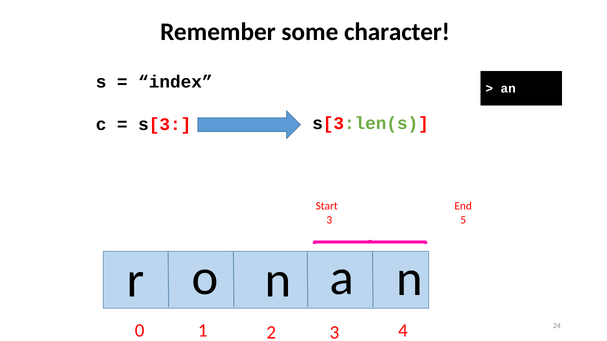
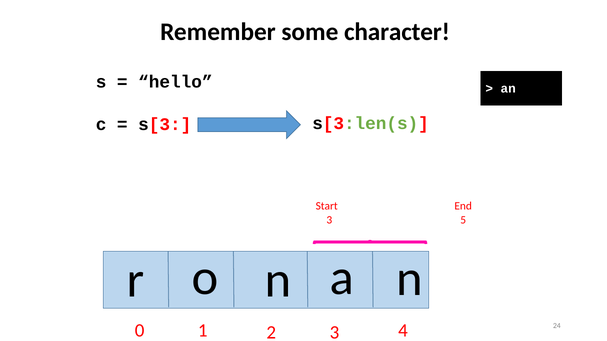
index: index -> hello (175, 82)
